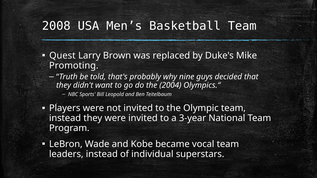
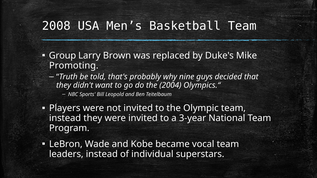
Quest: Quest -> Group (63, 56)
